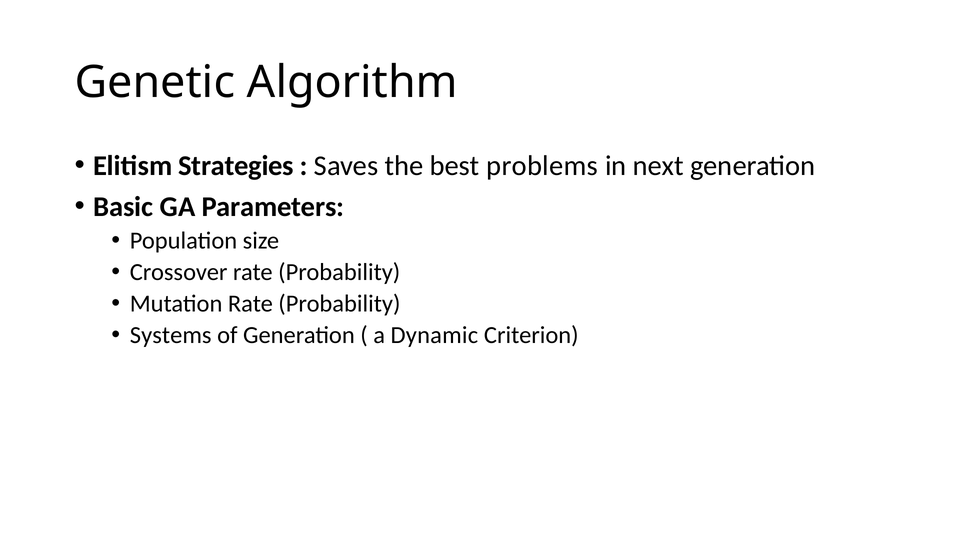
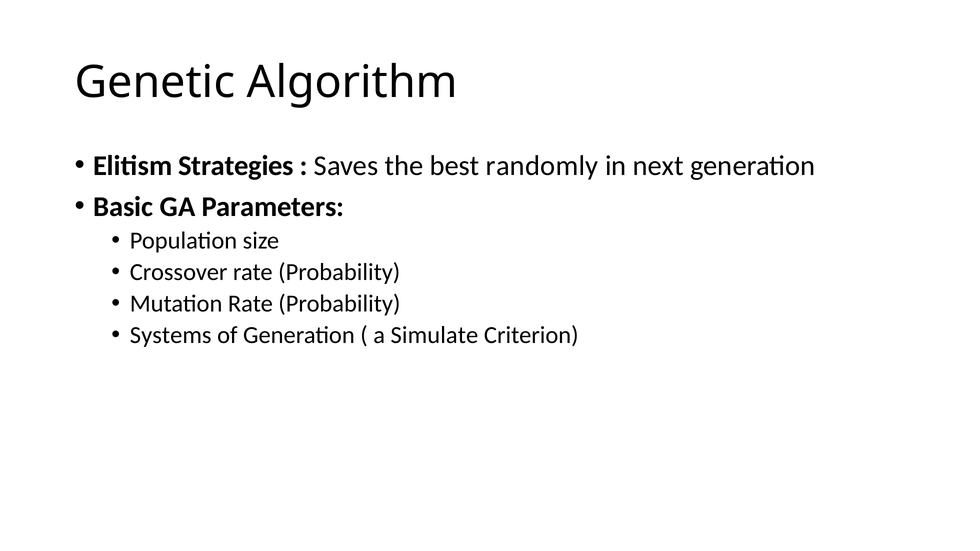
problems: problems -> randomly (542, 166)
Dynamic: Dynamic -> Simulate (434, 335)
